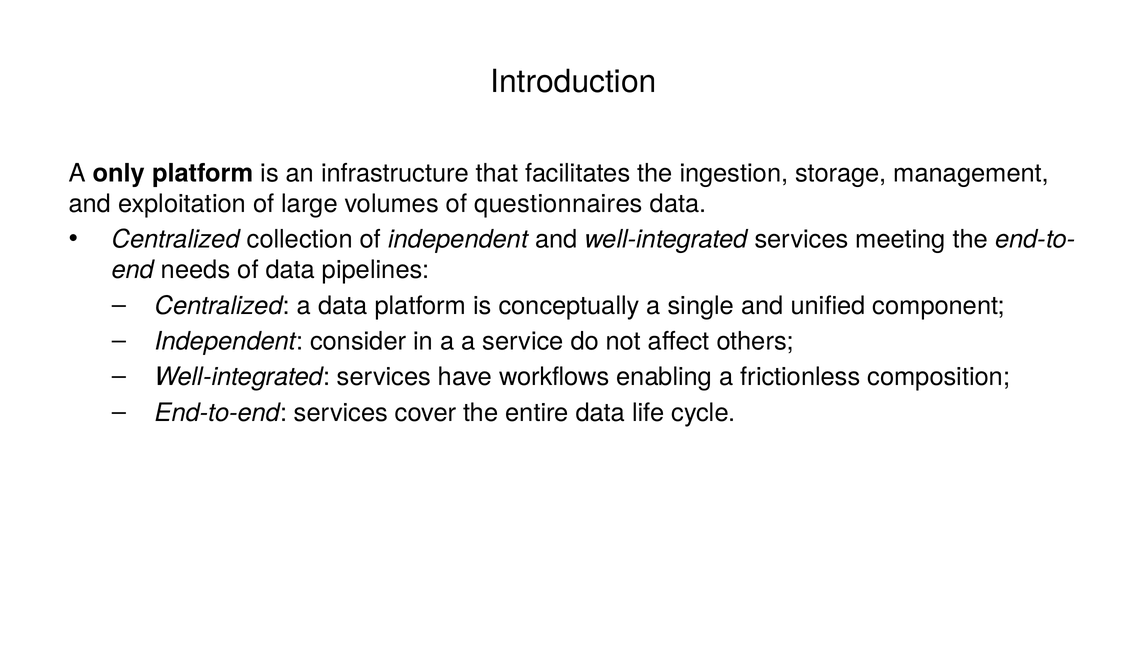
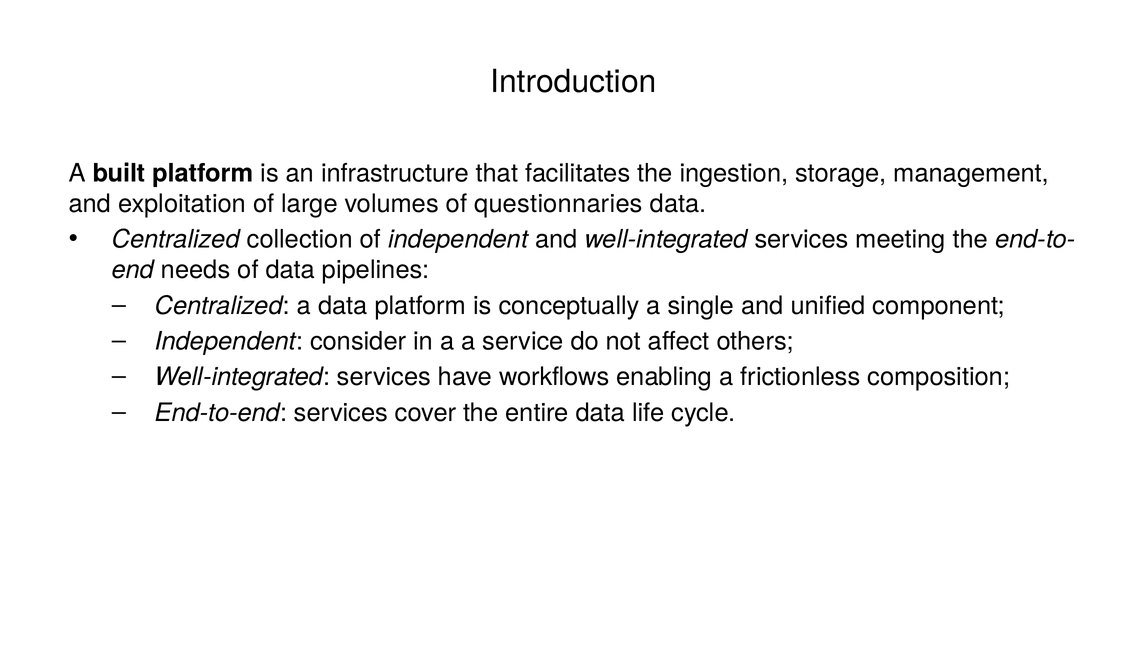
only: only -> built (119, 173)
questionnaires: questionnaires -> questionnaries (558, 204)
